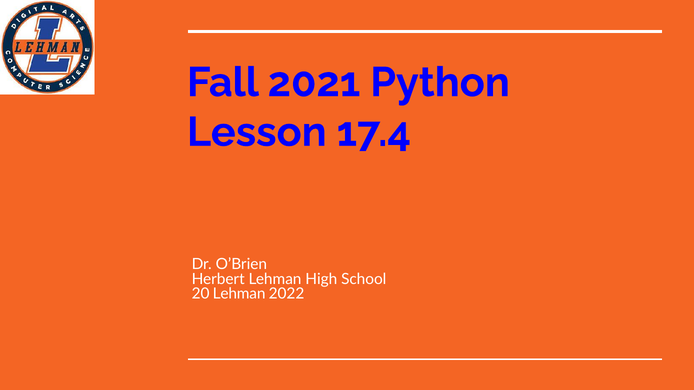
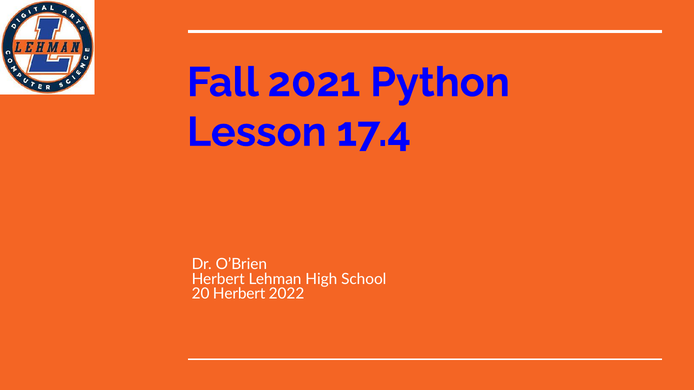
20 Lehman: Lehman -> Herbert (239, 294)
